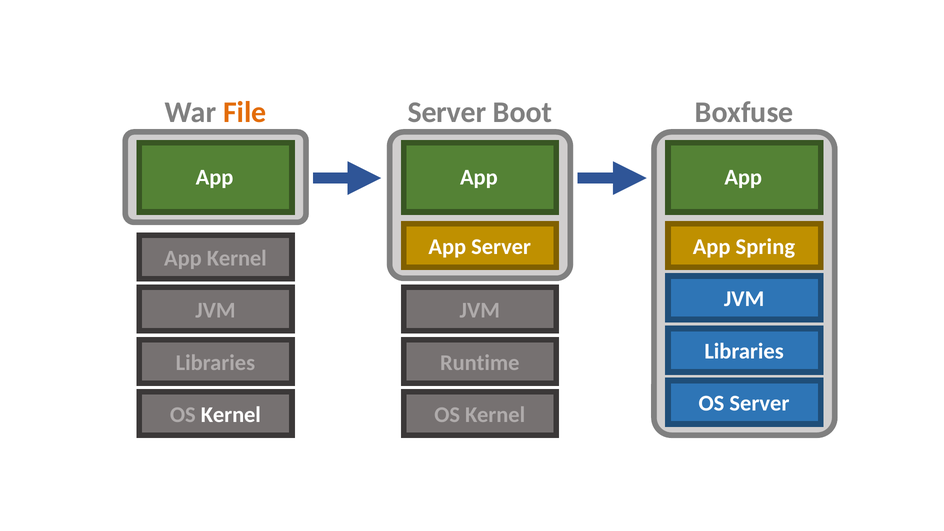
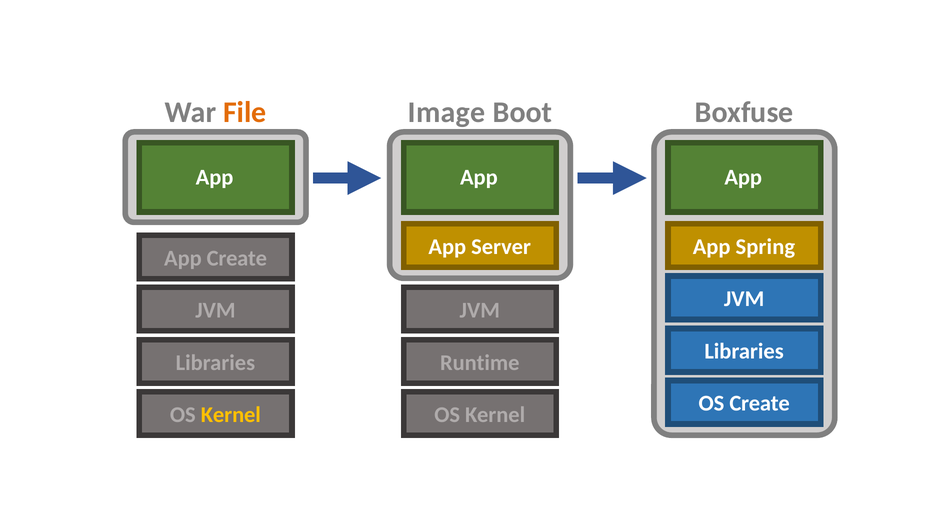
Server: Server -> Image (447, 112)
App Kernel: Kernel -> Create (237, 258)
OS Server: Server -> Create (760, 403)
Kernel colour: white -> yellow (231, 415)
